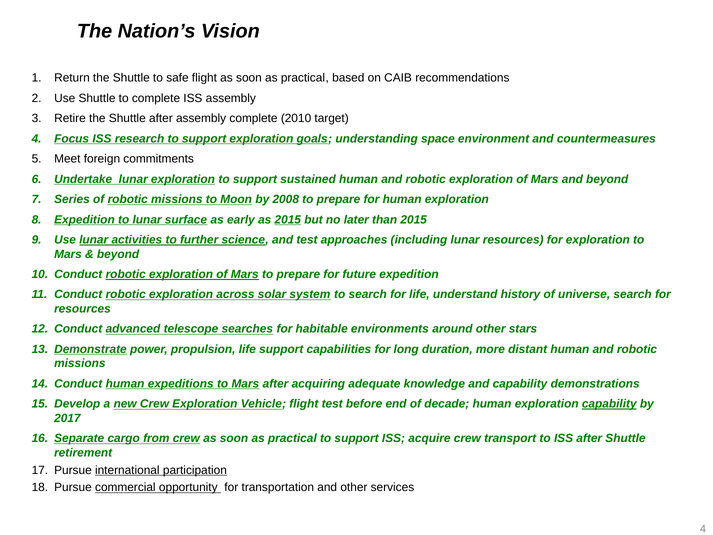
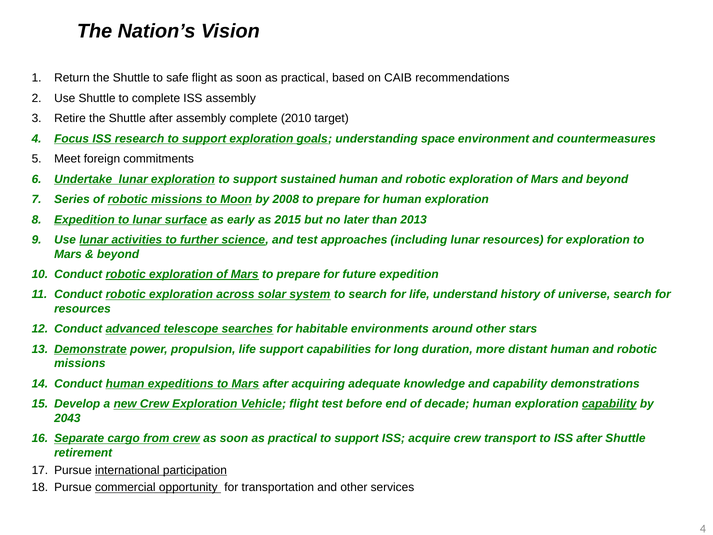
2015 underline: present -> none (288, 219)
than 2015: 2015 -> 2013 (414, 219)
2017: 2017 -> 2043 (67, 418)
